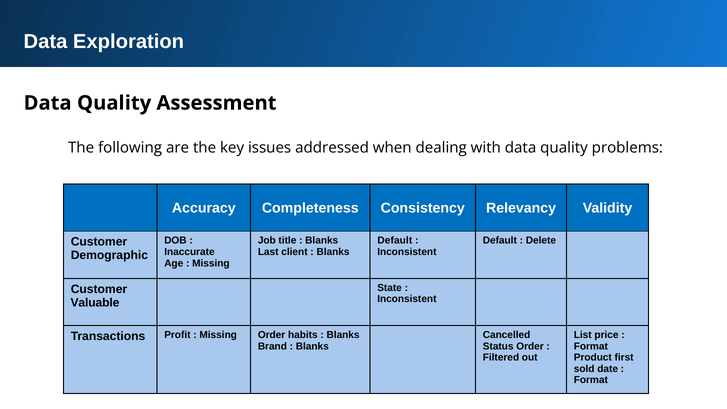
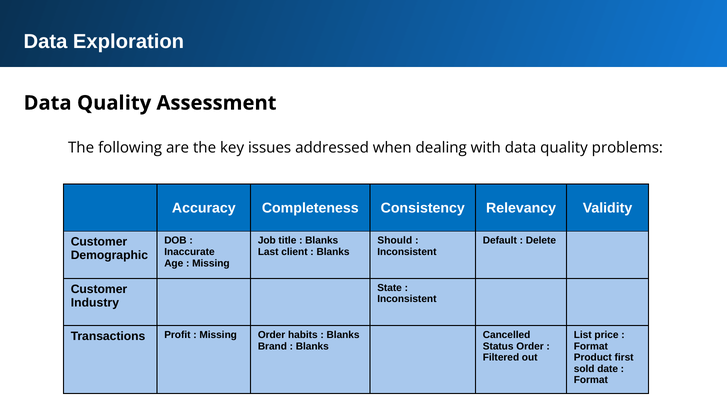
Default: Default -> Should (395, 241)
Valuable: Valuable -> Industry (95, 303)
